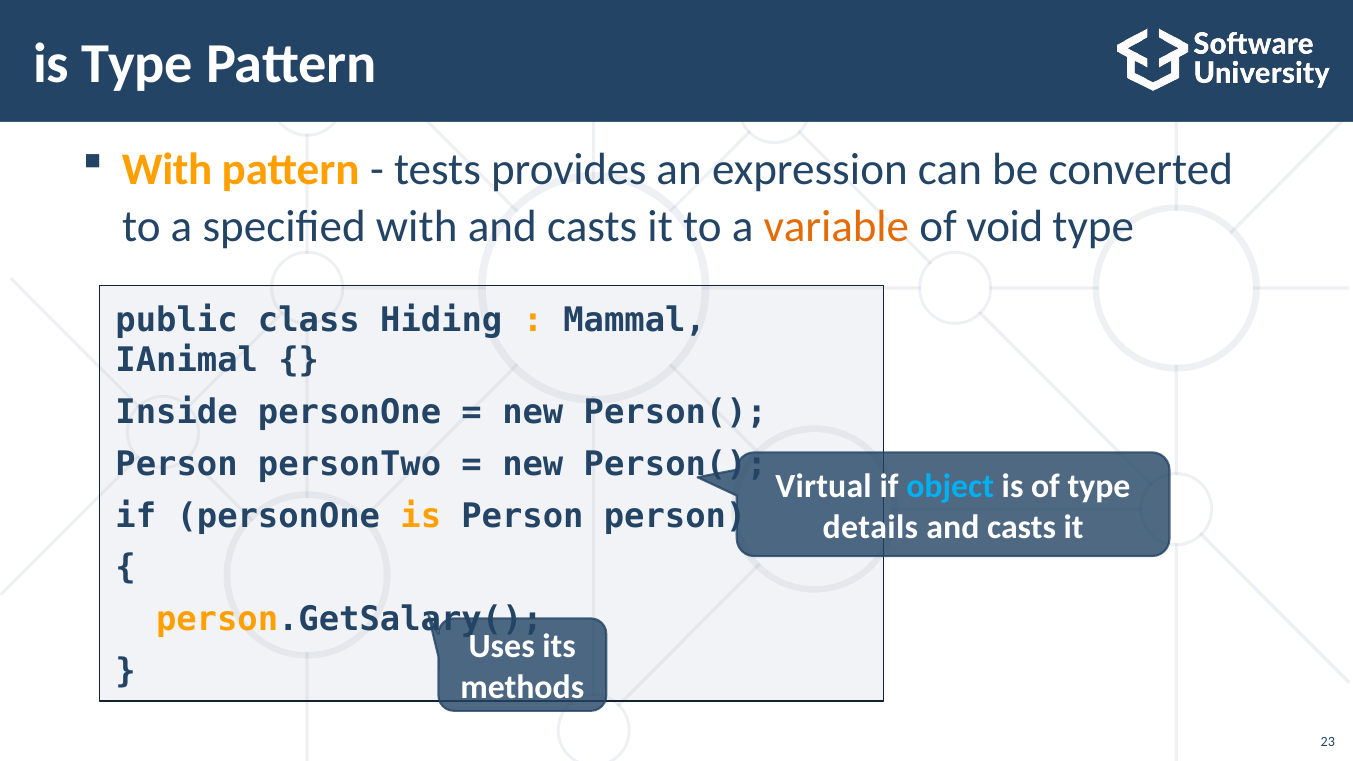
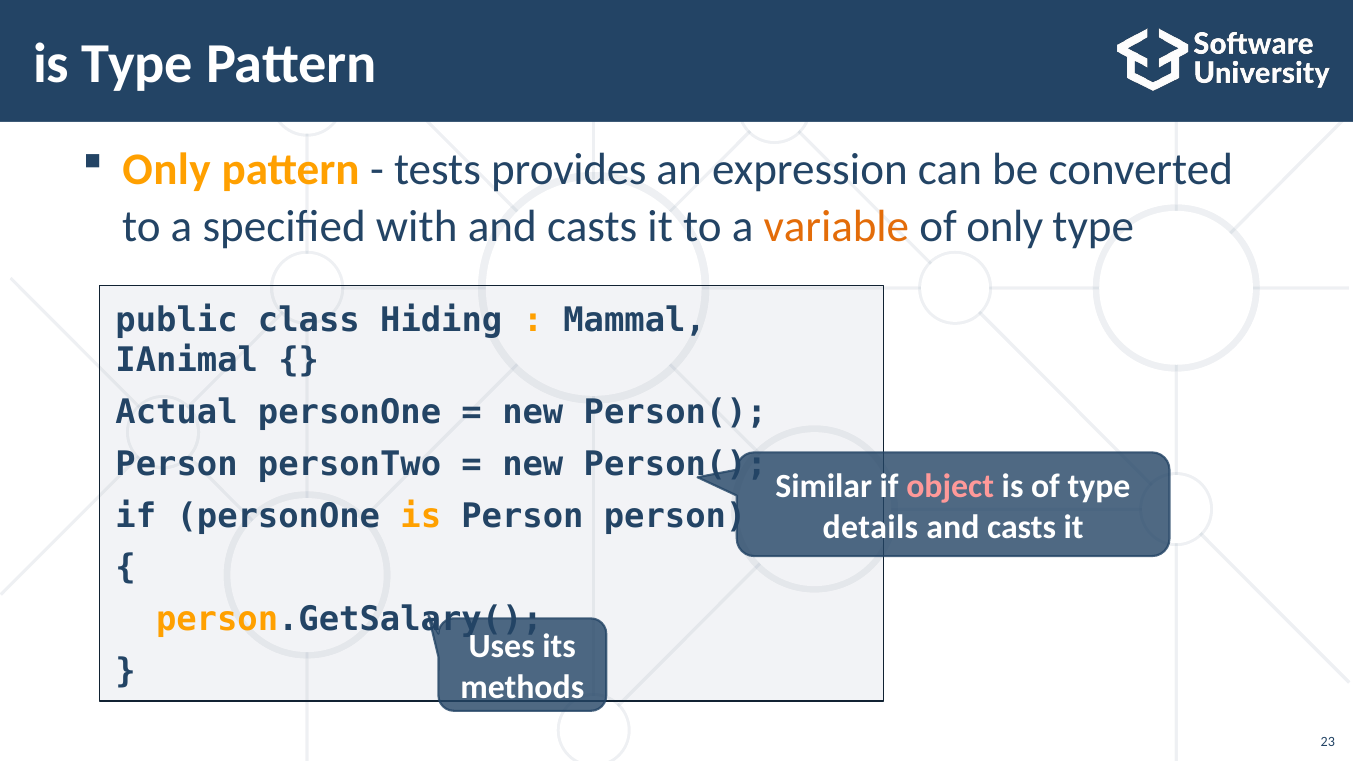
With: With -> Only (167, 170)
of void: void -> only (1005, 227)
Inside: Inside -> Actual (177, 412)
Virtual: Virtual -> Similar (824, 486)
object colour: light blue -> pink (950, 486)
